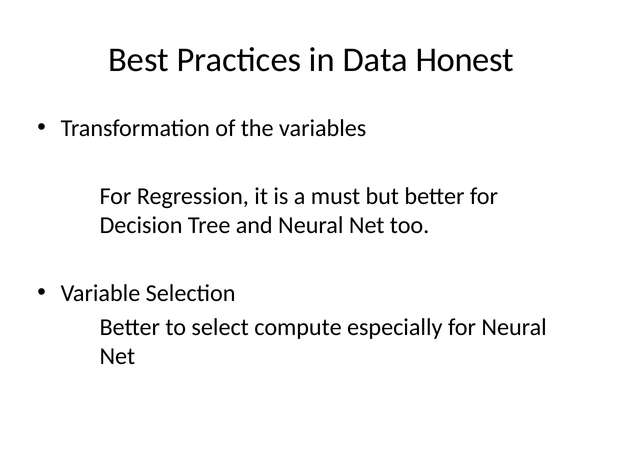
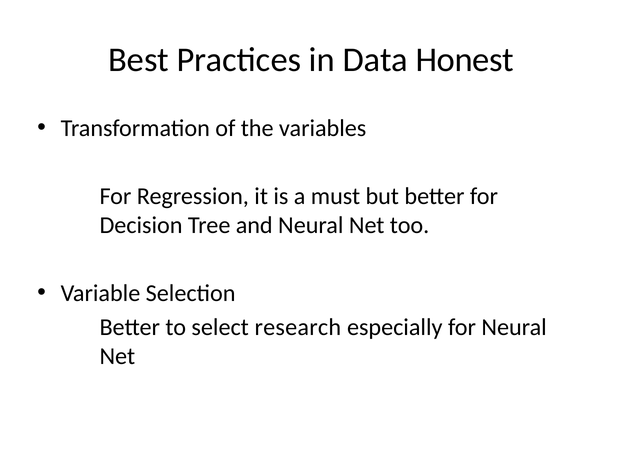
compute: compute -> research (298, 327)
